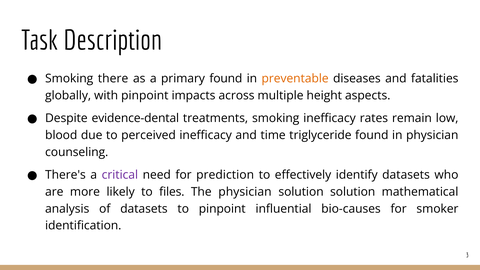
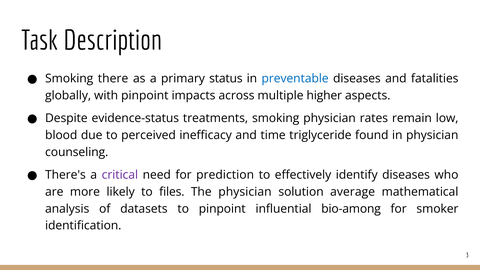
primary found: found -> status (226, 79)
preventable colour: orange -> blue (295, 79)
height: height -> higher (324, 95)
evidence-dental: evidence-dental -> evidence-status (135, 118)
smoking inefficacy: inefficacy -> physician (330, 118)
identify datasets: datasets -> diseases (406, 175)
solution solution: solution -> average (353, 192)
bio-causes: bio-causes -> bio-among (351, 209)
